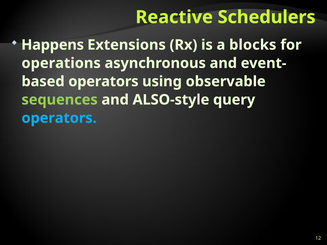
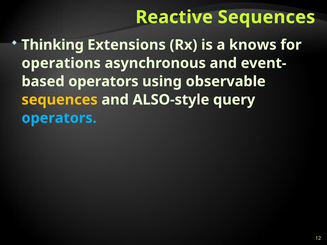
Reactive Schedulers: Schedulers -> Sequences (266, 17)
Happens: Happens -> Thinking (53, 45)
blocks: blocks -> knows (253, 45)
sequences colour: light green -> yellow (60, 100)
